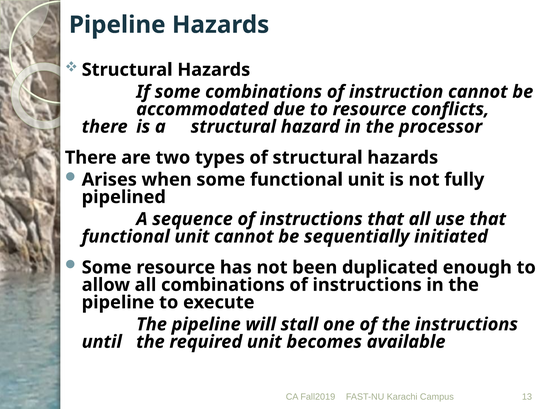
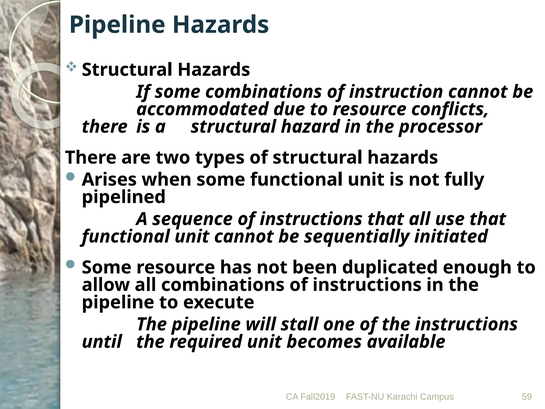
13: 13 -> 59 (527, 397)
